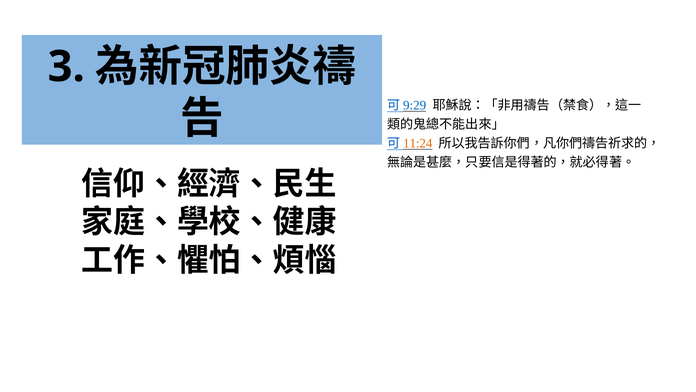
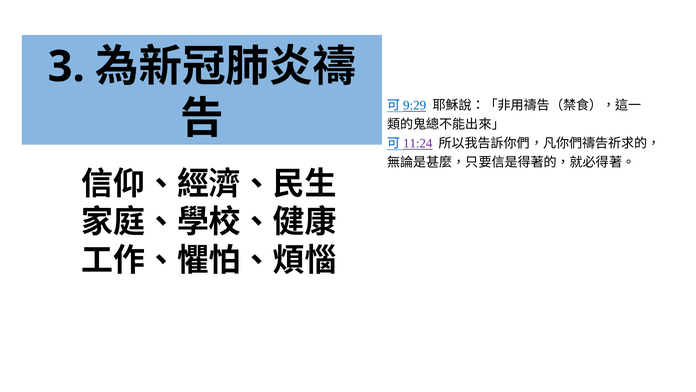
11:24 colour: orange -> purple (418, 143)
